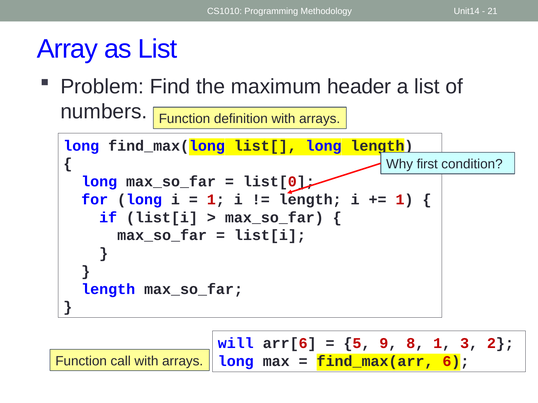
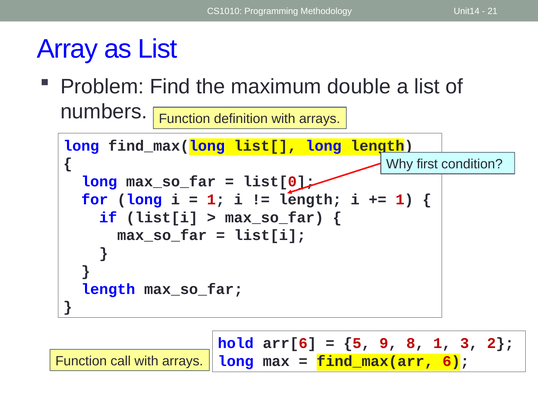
header: header -> double (359, 87)
will: will -> hold (236, 344)
